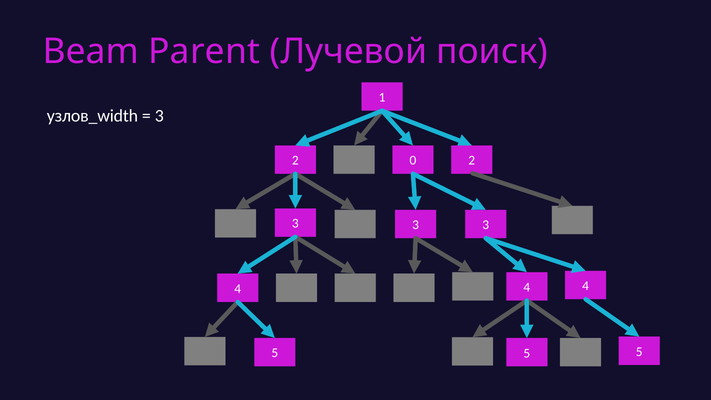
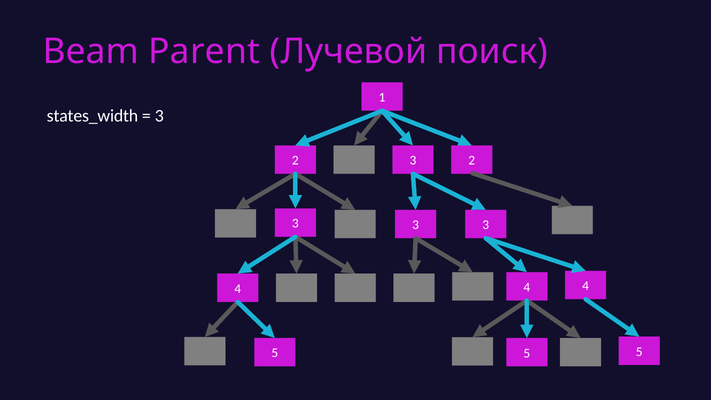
узлов_width: узлов_width -> states_width (92, 116)
0: 0 -> 3 (413, 160)
